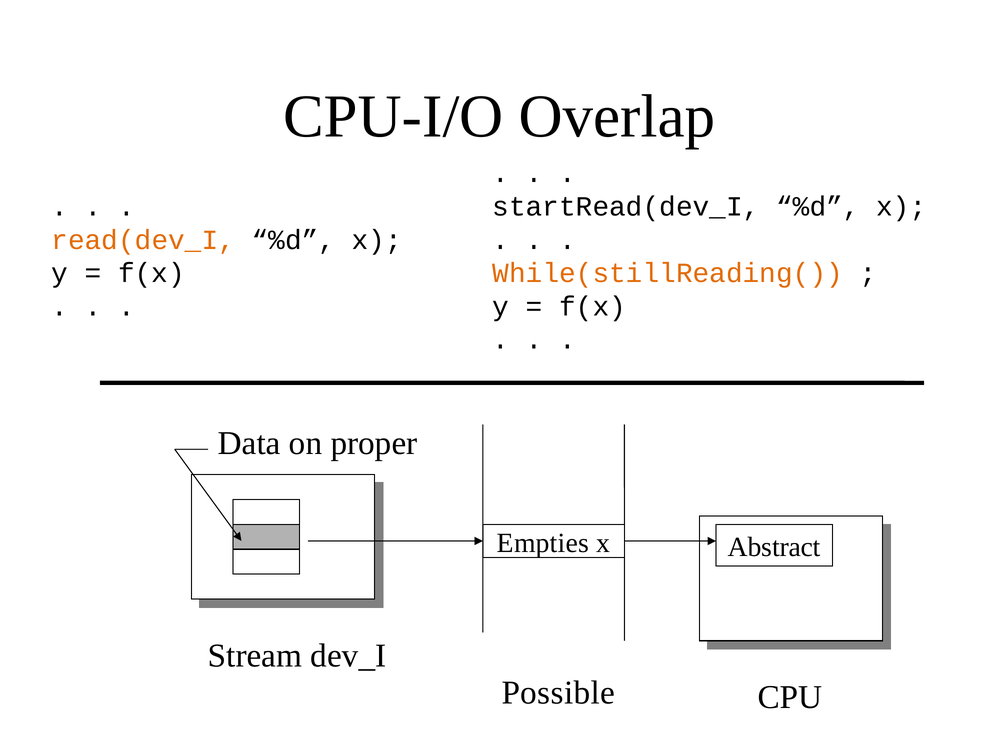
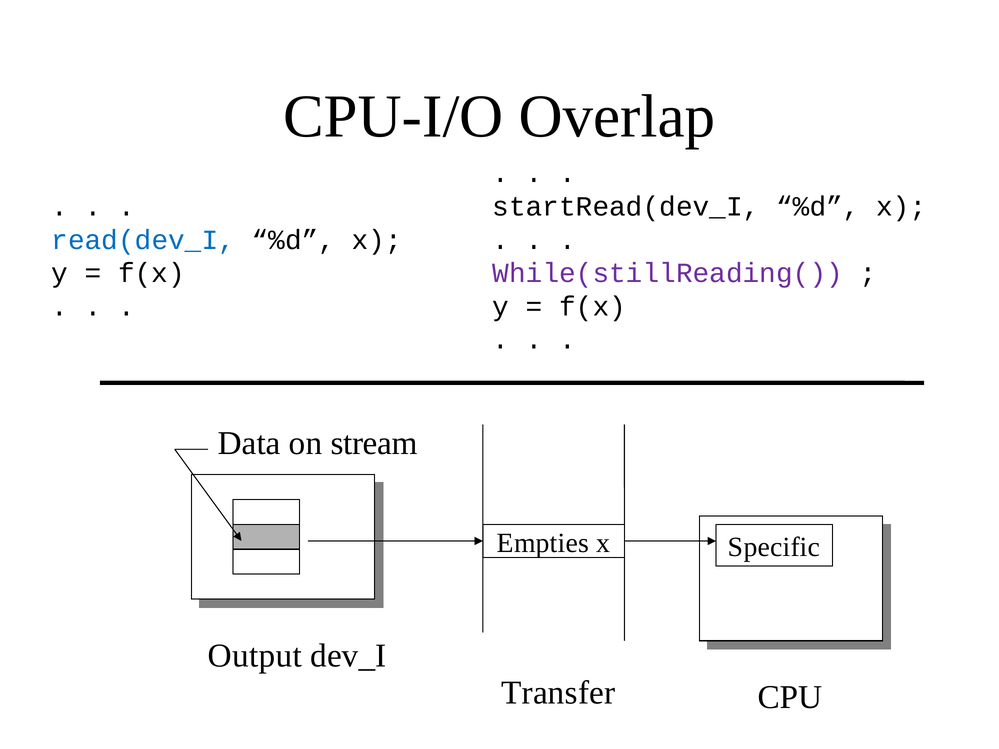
read(dev_I colour: orange -> blue (143, 240)
While(stillReading( colour: orange -> purple (668, 273)
proper: proper -> stream (374, 443)
Abstract: Abstract -> Specific (774, 547)
Stream: Stream -> Output (255, 656)
Possible: Possible -> Transfer (558, 693)
